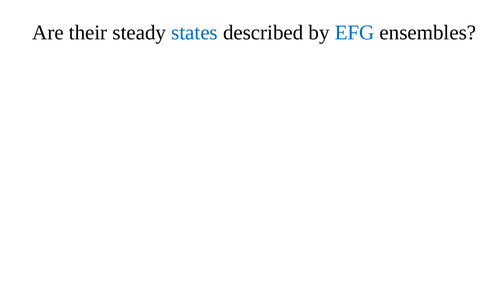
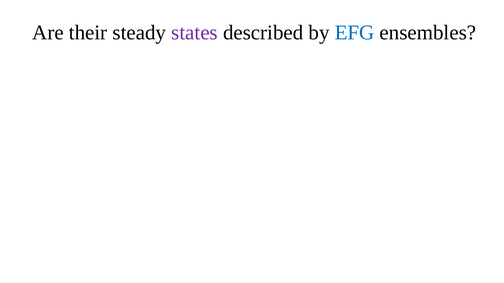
states colour: blue -> purple (195, 33)
